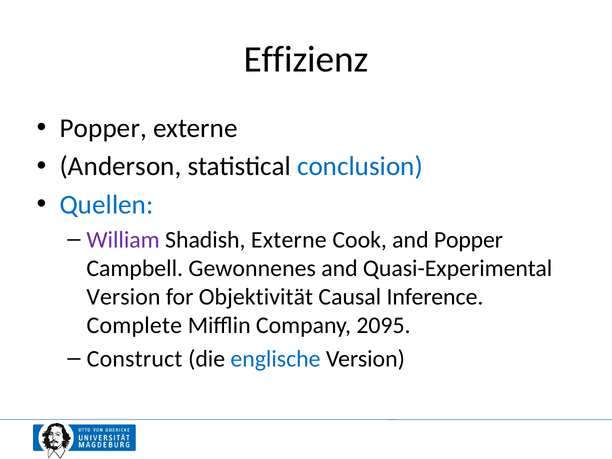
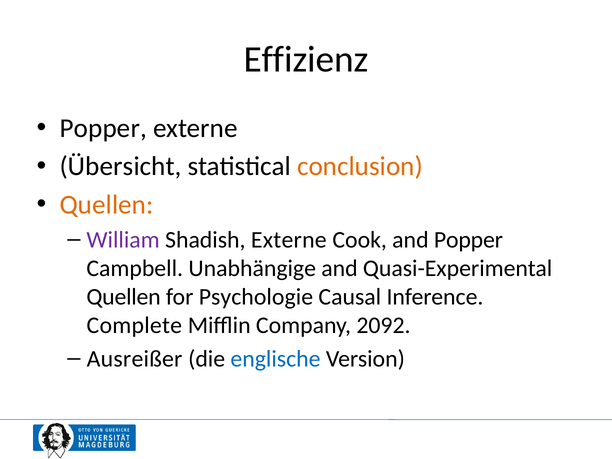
Anderson: Anderson -> Übersicht (121, 166)
conclusion colour: blue -> orange (360, 166)
Quellen colour: blue -> orange (107, 205)
Gewonnenes: Gewonnenes -> Unabhängige (252, 268)
Version: Version -> Quellen (124, 297)
Objektivität: Objektivität -> Psychologie (256, 297)
2095: 2095 -> 2092 (383, 325)
Construct: Construct -> Ausreißer (135, 359)
